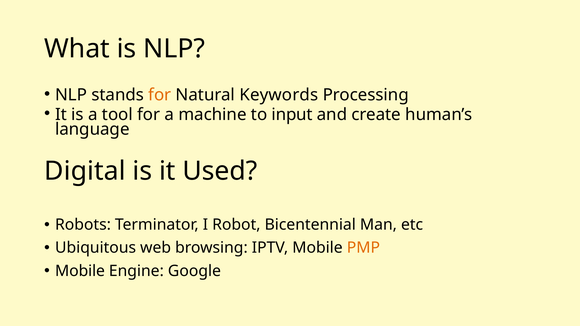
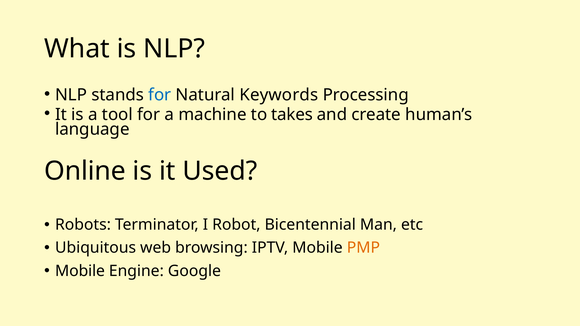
for colour: orange -> blue (160, 95)
input: input -> takes (292, 115)
Digital: Digital -> Online (85, 171)
